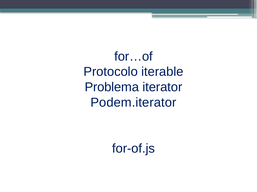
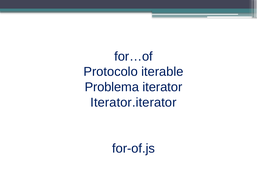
Podem.iterator: Podem.iterator -> Iterator.iterator (133, 103)
